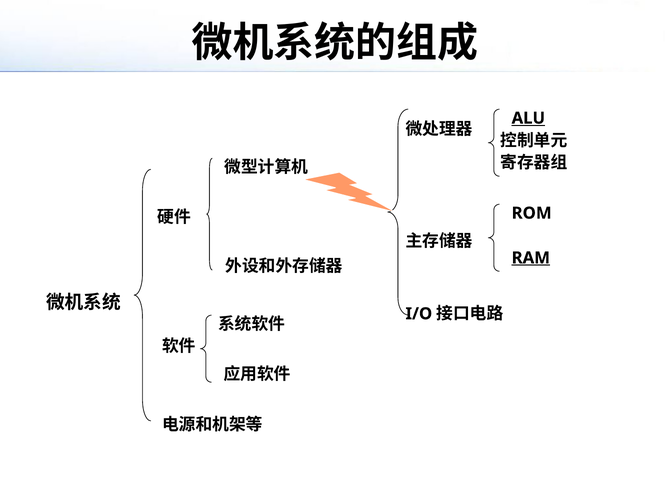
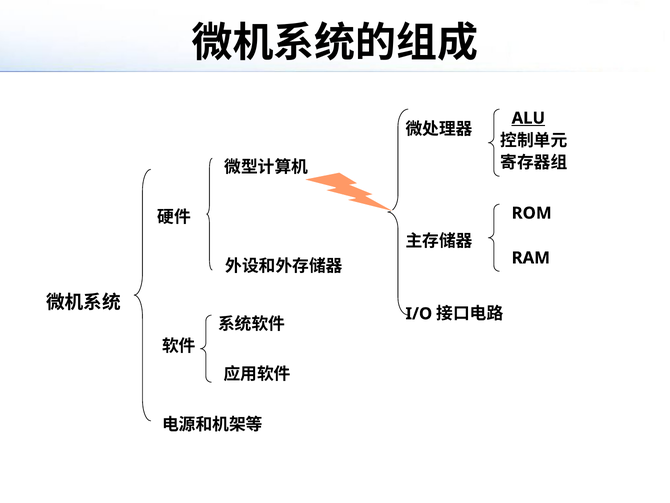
RAM underline: present -> none (531, 258)
